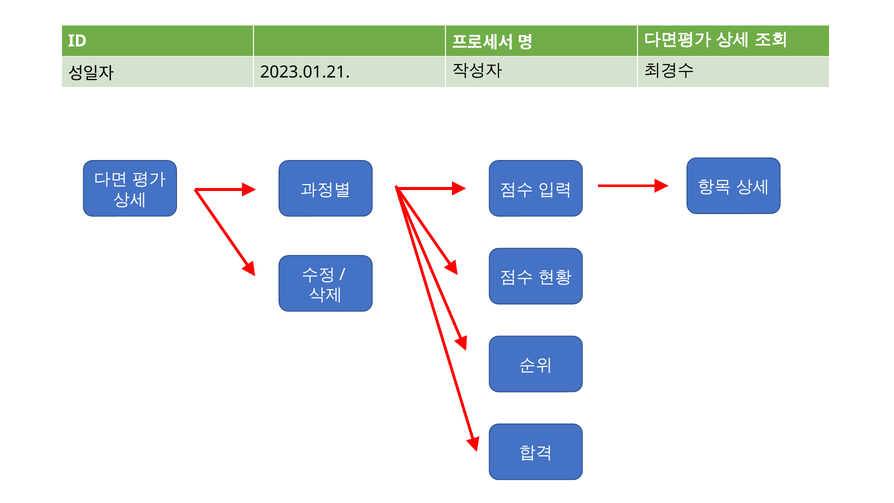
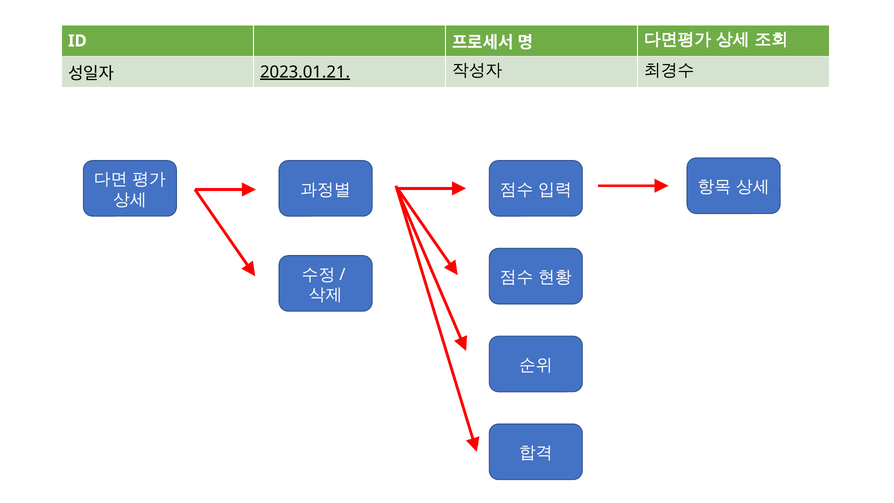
2023.01.21 underline: none -> present (305, 72)
